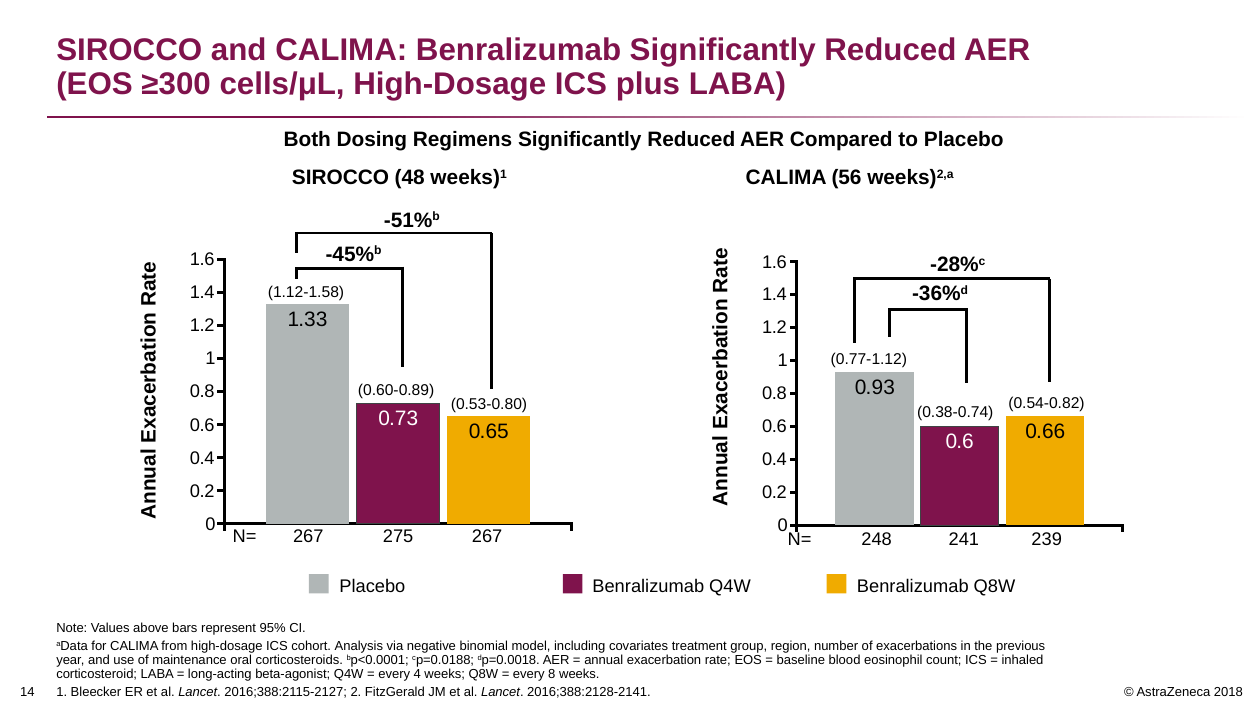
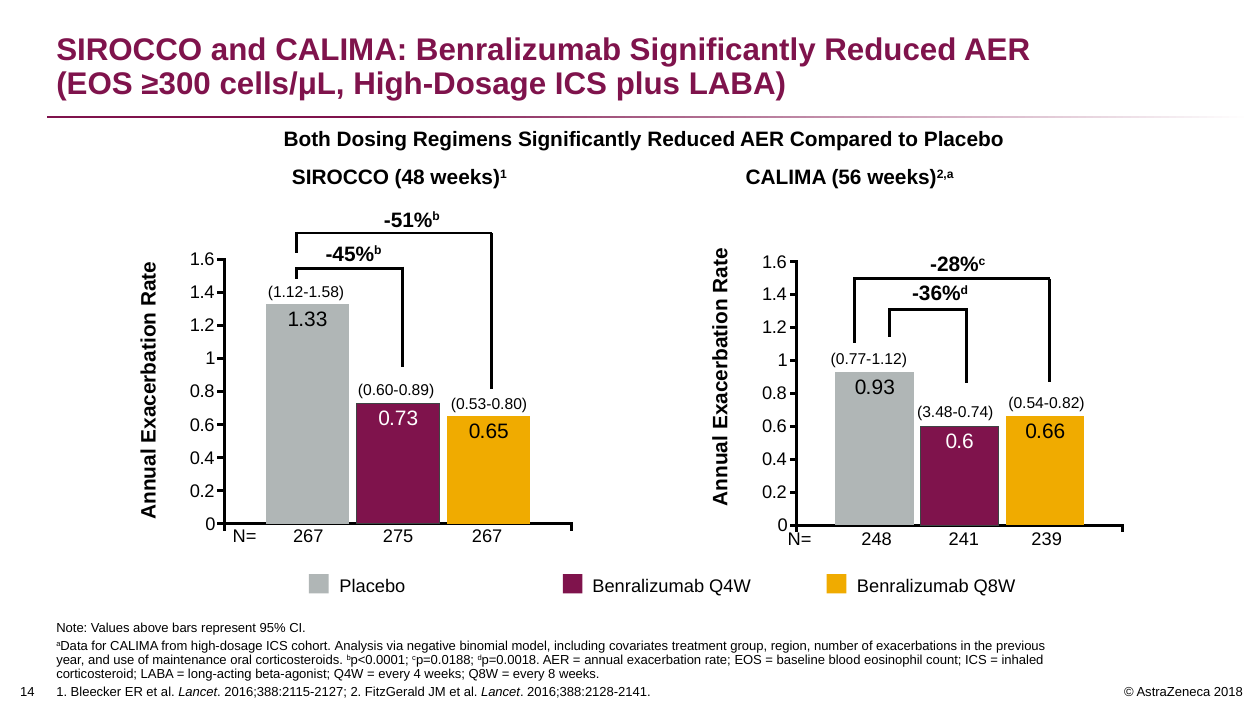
0.38-0.74: 0.38-0.74 -> 3.48-0.74 (955, 413)
